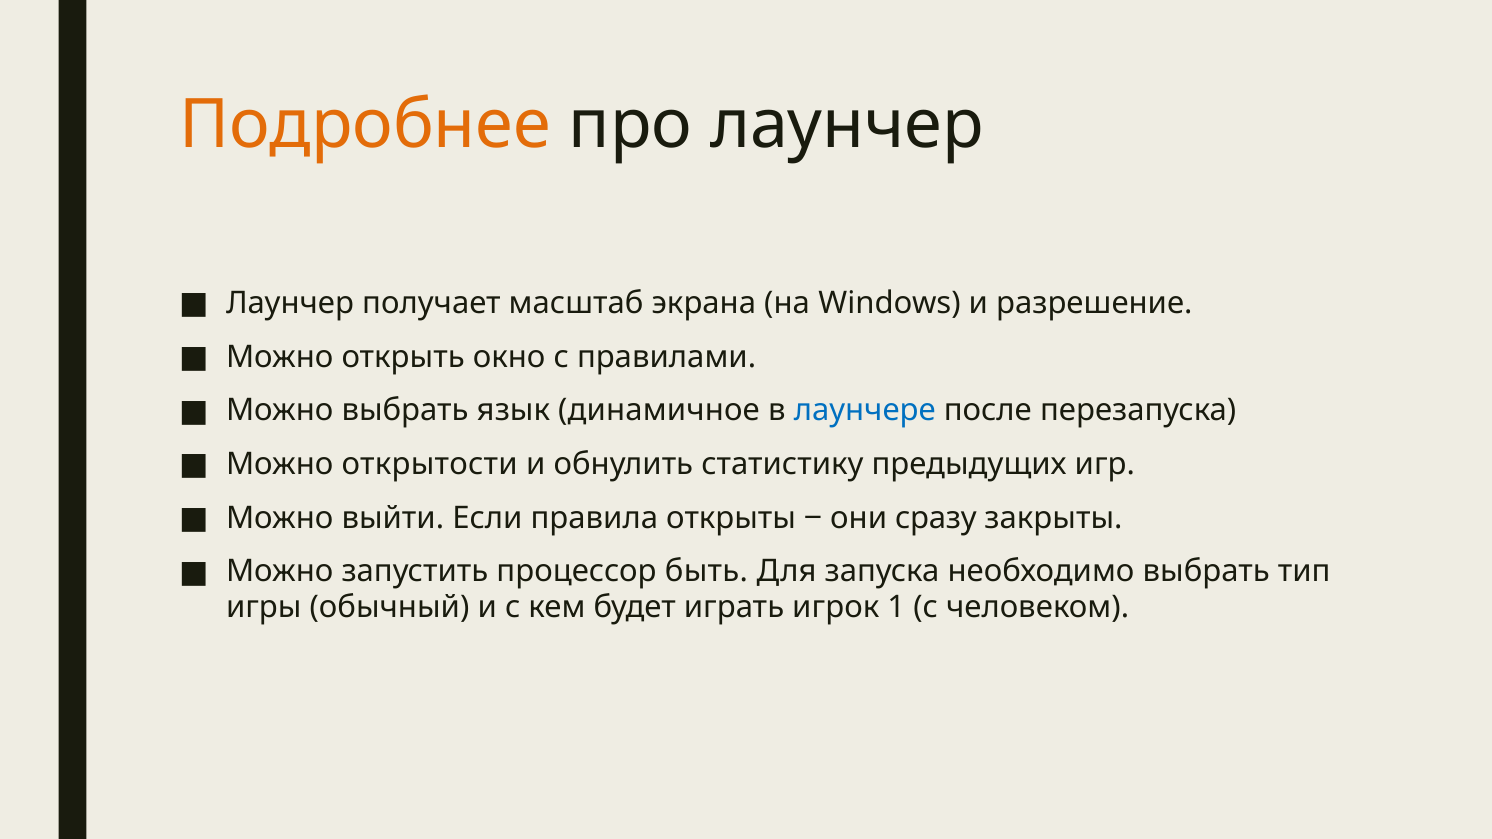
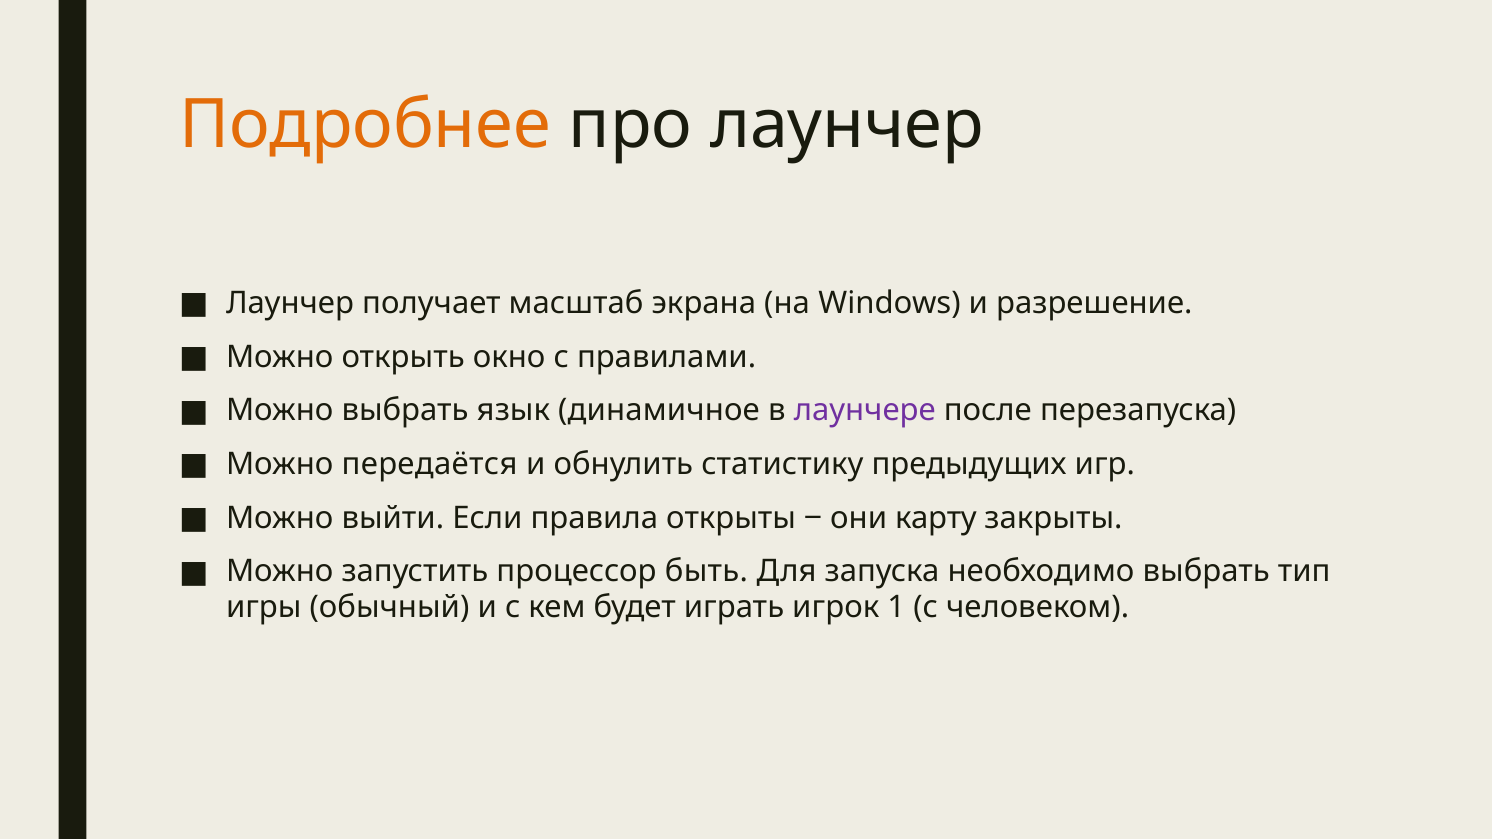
лаунчере colour: blue -> purple (865, 411)
открытости: открытости -> передаётся (430, 464)
сразу: сразу -> карту (936, 518)
